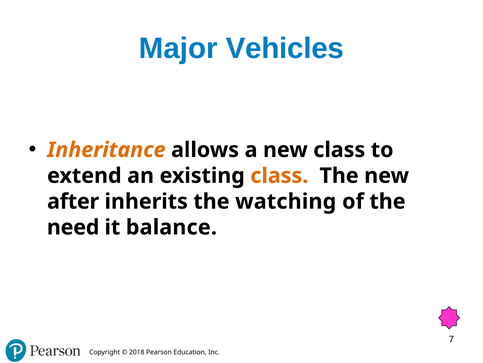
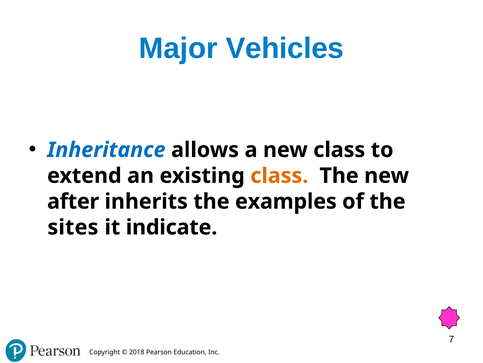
Inheritance colour: orange -> blue (106, 150)
watching: watching -> examples (286, 201)
need: need -> sites (73, 227)
balance: balance -> indicate (172, 227)
